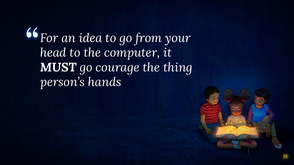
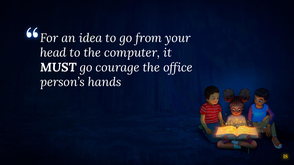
thing: thing -> office (178, 68)
